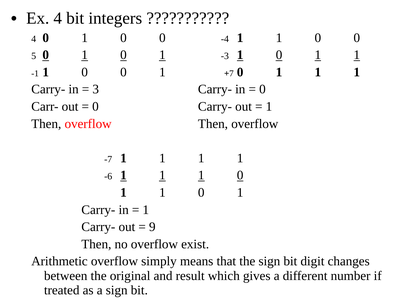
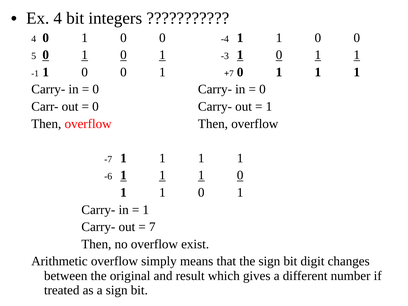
3: 3 -> 0 (96, 89)
9: 9 -> 7 (152, 227)
